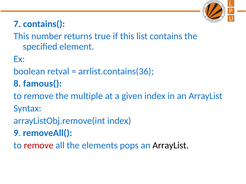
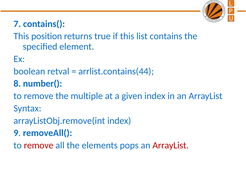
number: number -> position (47, 36)
arrlist.contains(36: arrlist.contains(36 -> arrlist.contains(44 (116, 71)
famous(: famous( -> number( (43, 84)
ArrayList colour: black -> red (171, 146)
